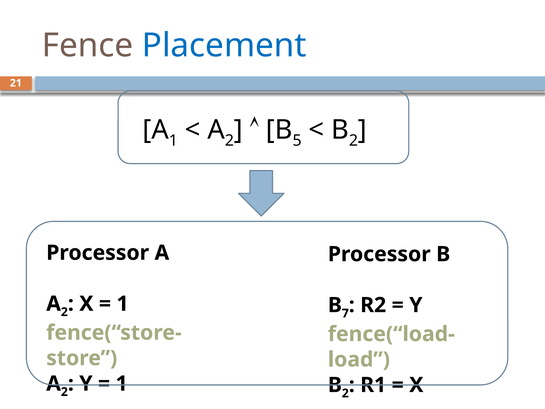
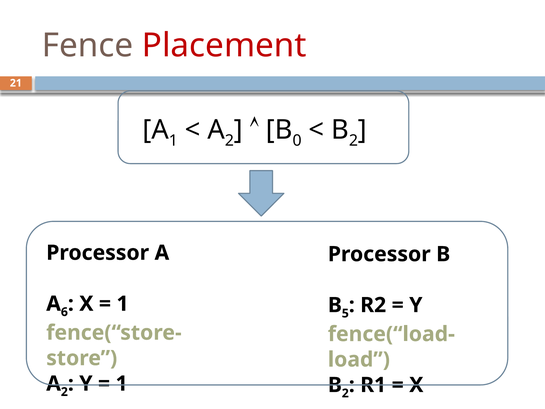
Placement colour: blue -> red (224, 45)
5: 5 -> 0 (297, 140)
2: 2 -> 6 (64, 312)
7: 7 -> 5 (345, 313)
